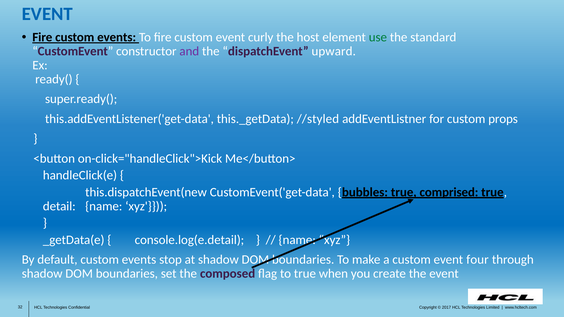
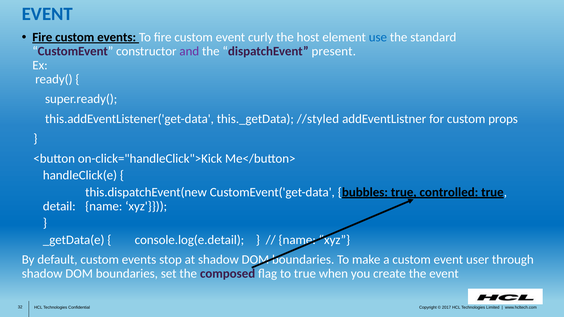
use colour: green -> blue (378, 37)
upward: upward -> present (334, 51)
comprised: comprised -> controlled (449, 192)
four: four -> user (478, 260)
